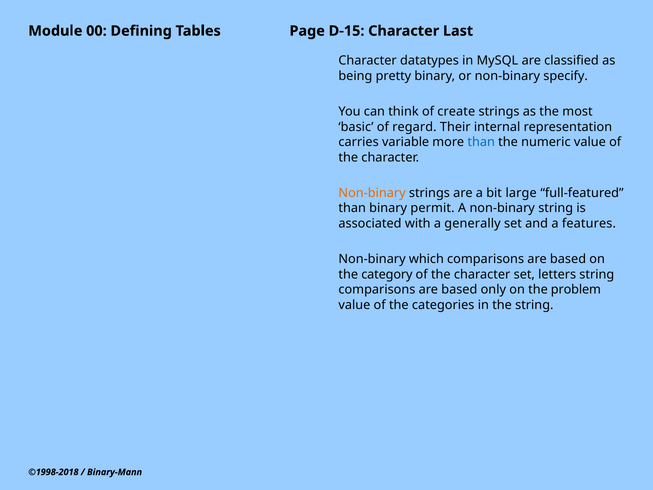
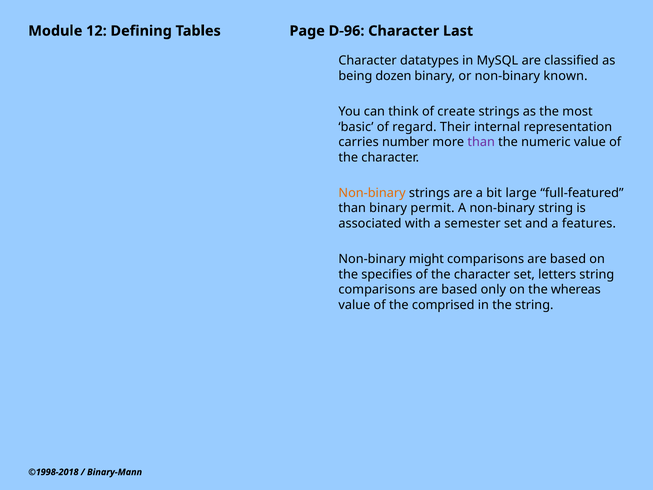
00: 00 -> 12 (96, 31)
D-15: D-15 -> D-96 (347, 31)
pretty: pretty -> dozen (393, 76)
specify: specify -> known (566, 76)
variable: variable -> number (406, 142)
than colour: blue -> purple (481, 142)
generally: generally -> semester (473, 223)
which: which -> might (426, 259)
category: category -> specifies (387, 274)
problem: problem -> whereas (576, 289)
categories: categories -> comprised (443, 305)
